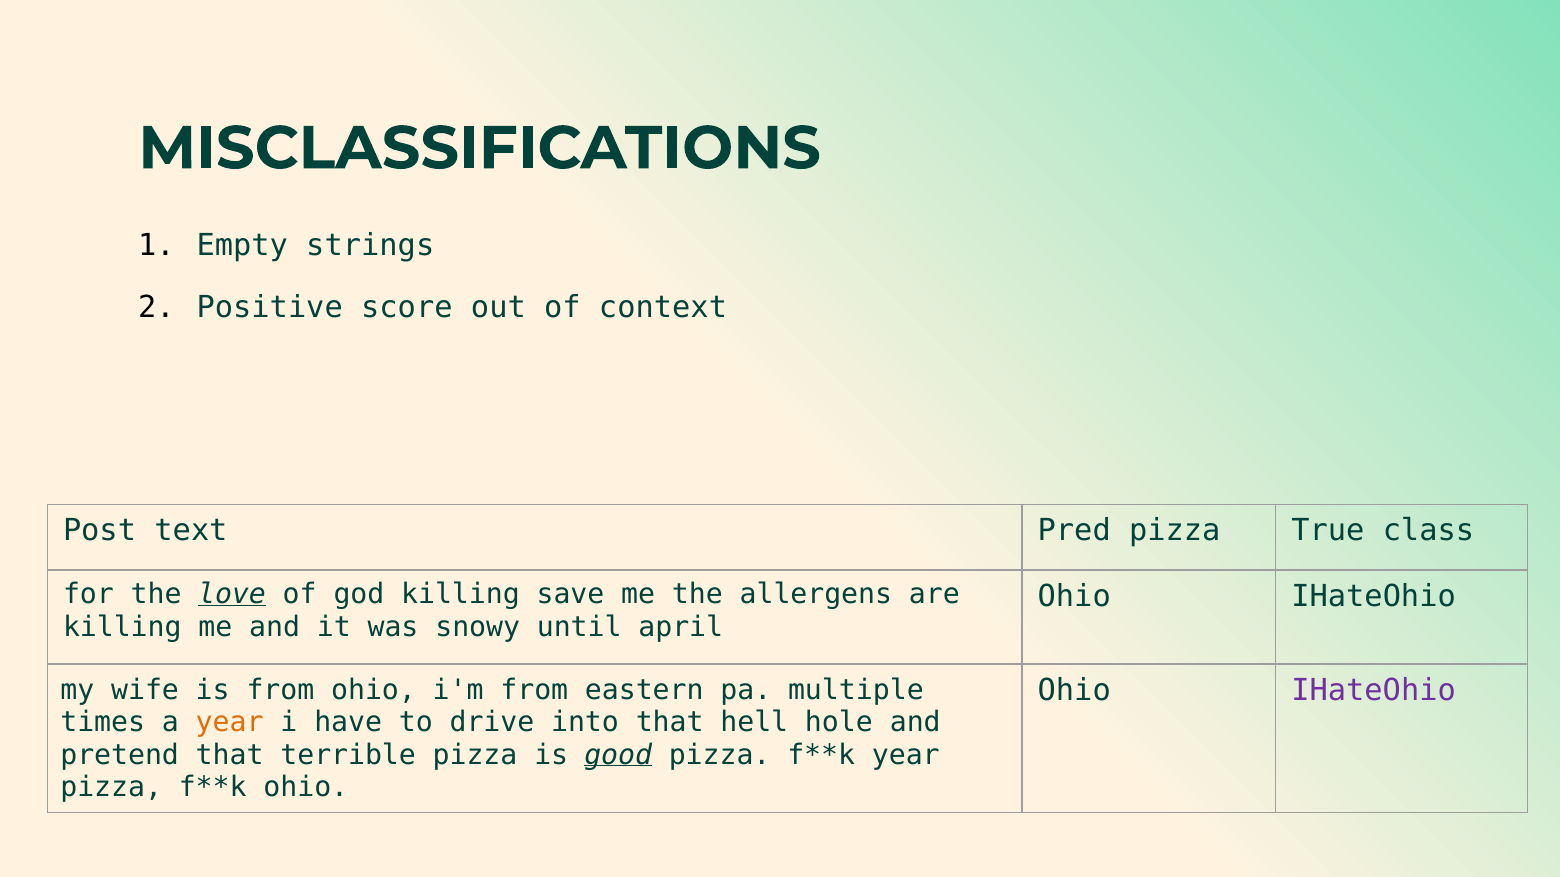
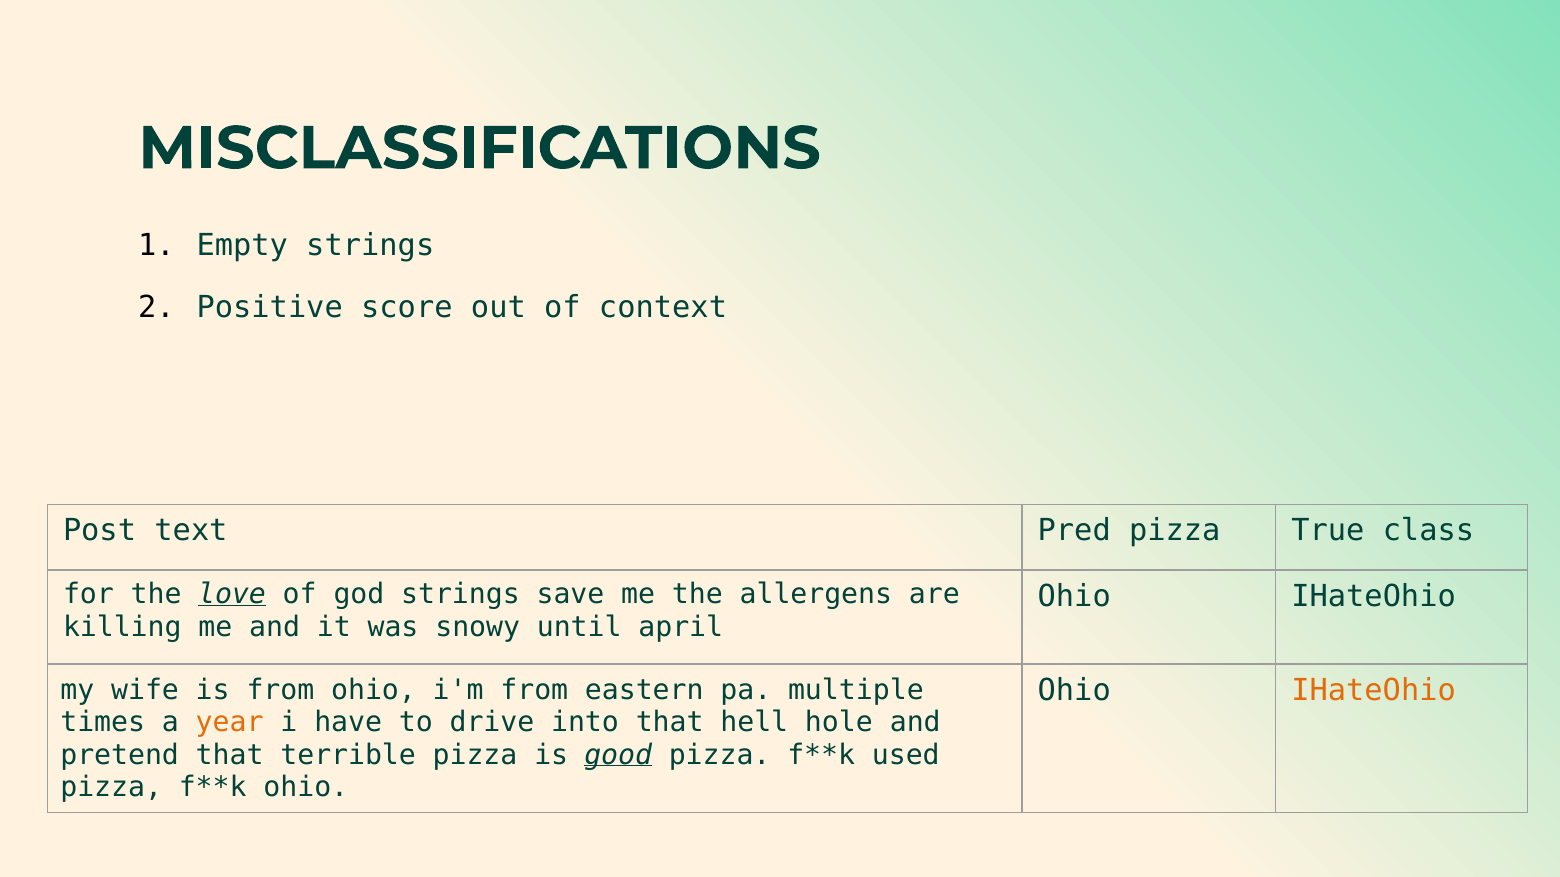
god killing: killing -> strings (460, 595)
IHateOhio colour: purple -> orange (1374, 691)
year: year -> used (906, 755)
